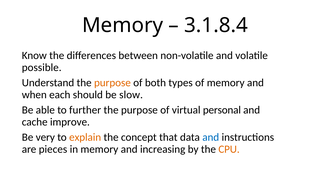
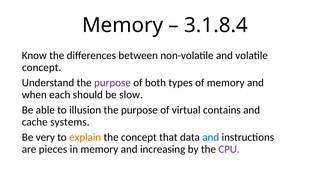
possible: possible -> concept (42, 67)
purpose colour: orange -> purple (112, 83)
further: further -> illusion (85, 110)
personal: personal -> contains (222, 110)
improve: improve -> systems (70, 122)
CPU colour: orange -> purple (229, 149)
